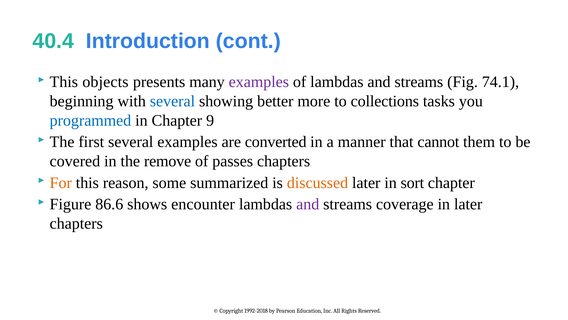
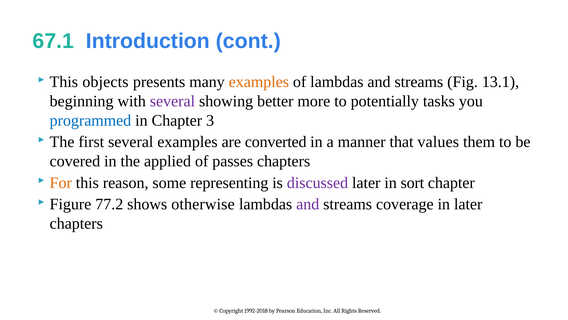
40.4: 40.4 -> 67.1 (53, 41)
examples colour: purple -> orange (259, 82)
74.1: 74.1 -> 13.1 (500, 82)
several colour: blue -> purple (172, 101)
collections: collections -> potentially (385, 101)
9: 9 -> 3 (210, 120)
cannot: cannot -> values (438, 142)
remove: remove -> applied (168, 161)
summarized: summarized -> representing (229, 182)
discussed colour: orange -> purple (317, 182)
86.6: 86.6 -> 77.2 (109, 204)
encounter: encounter -> otherwise (203, 204)
